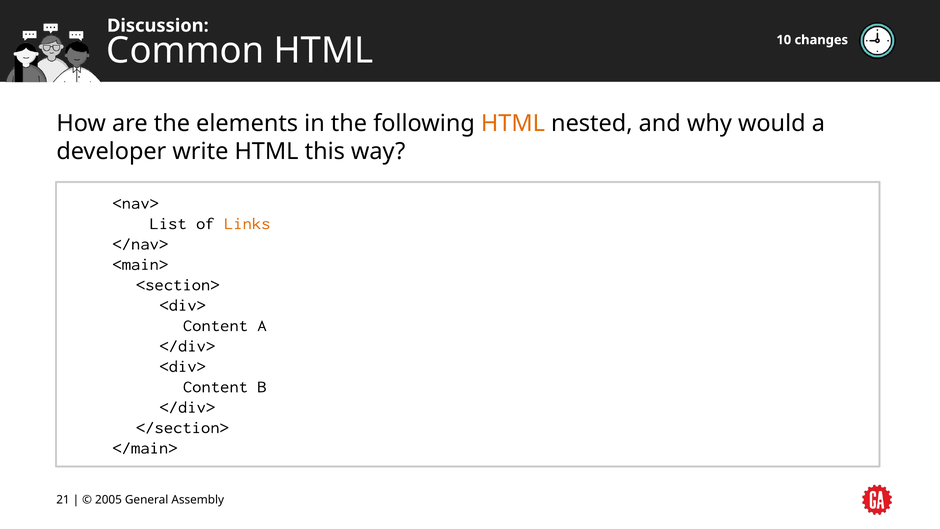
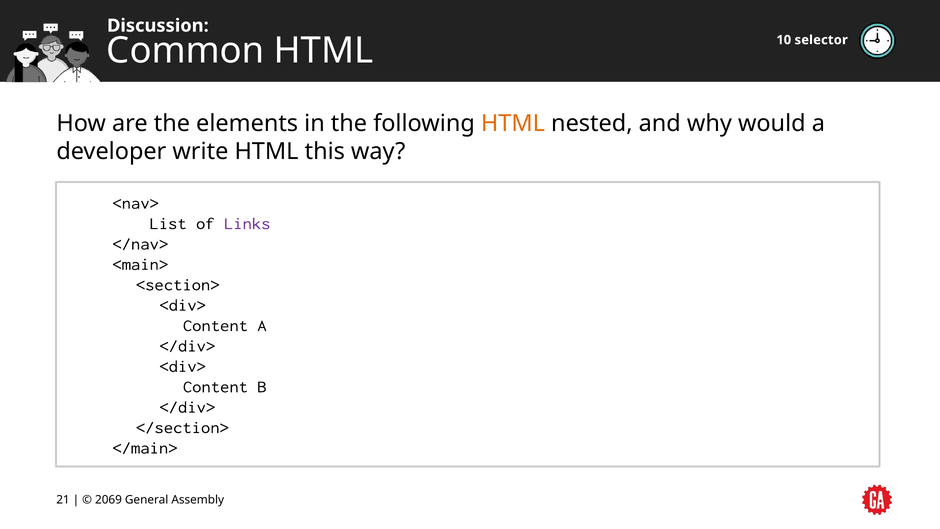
changes: changes -> selector (821, 40)
Links colour: orange -> purple (247, 223)
2005: 2005 -> 2069 (109, 499)
